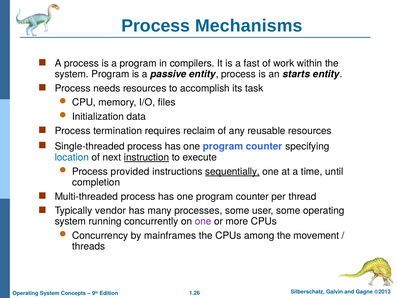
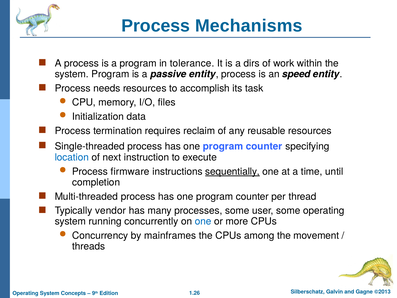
compilers: compilers -> tolerance (192, 63)
fast: fast -> dirs (252, 63)
starts: starts -> speed (296, 74)
instruction underline: present -> none (146, 157)
provided: provided -> firmware (130, 171)
one colour: purple -> blue (203, 221)
